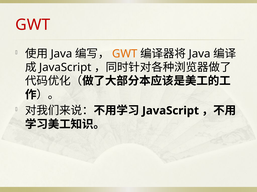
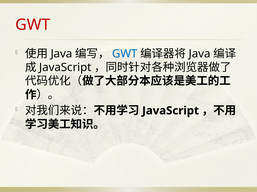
GWT colour: orange -> blue (125, 54)
